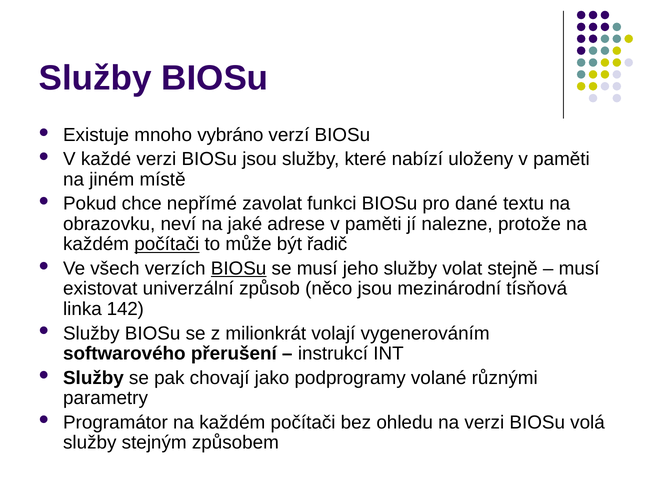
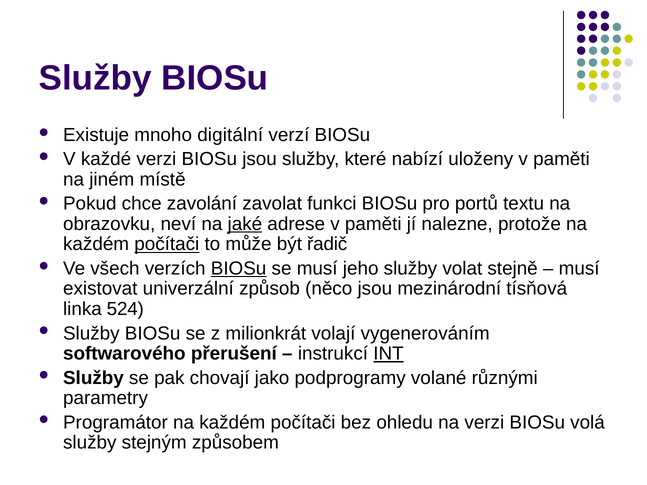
vybráno: vybráno -> digitální (230, 135)
nepřímé: nepřímé -> zavolání (202, 204)
dané: dané -> portů (476, 204)
jaké underline: none -> present (245, 224)
142: 142 -> 524 (125, 309)
INT underline: none -> present (389, 354)
